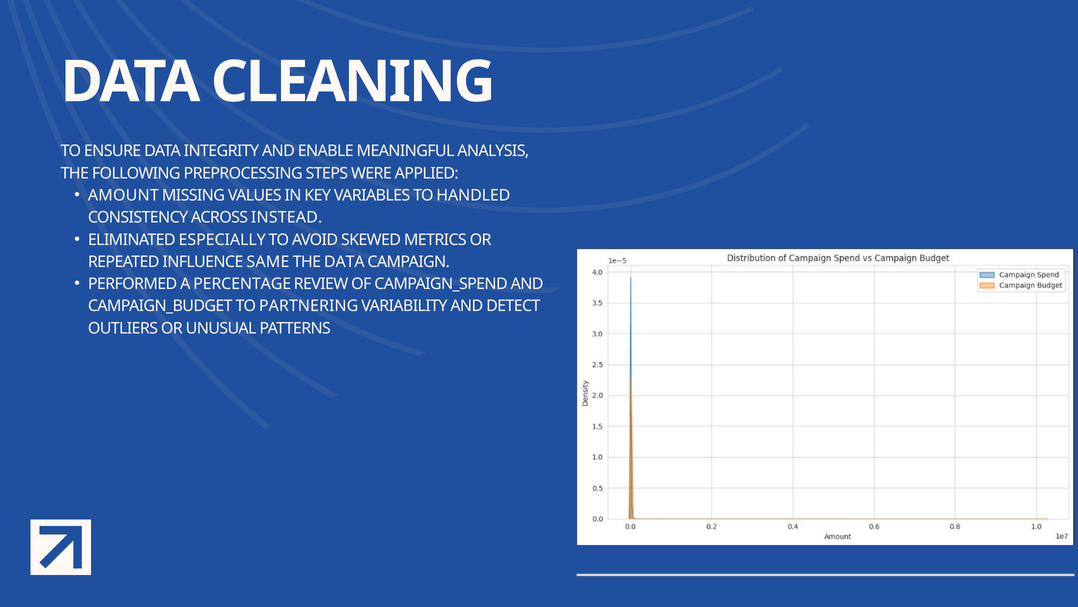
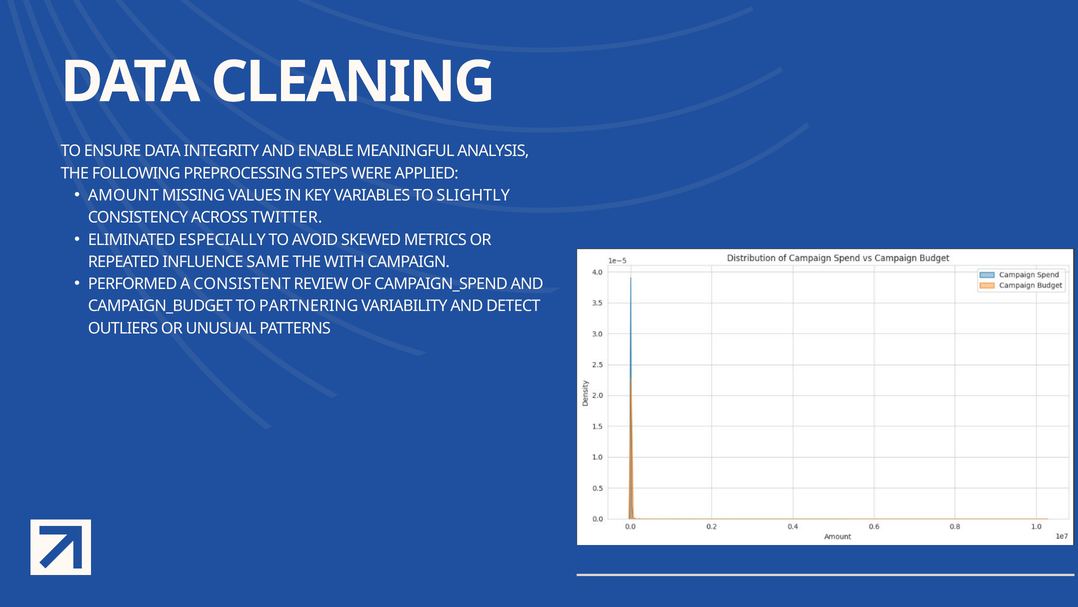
HANDLED: HANDLED -> SLIGHTLY (473, 195)
INSTEAD: INSTEAD -> TWITTER (287, 217)
THE DATA: DATA -> WITH (344, 262)
PERCENTAGE: PERCENTAGE -> CONSISTENT (242, 284)
